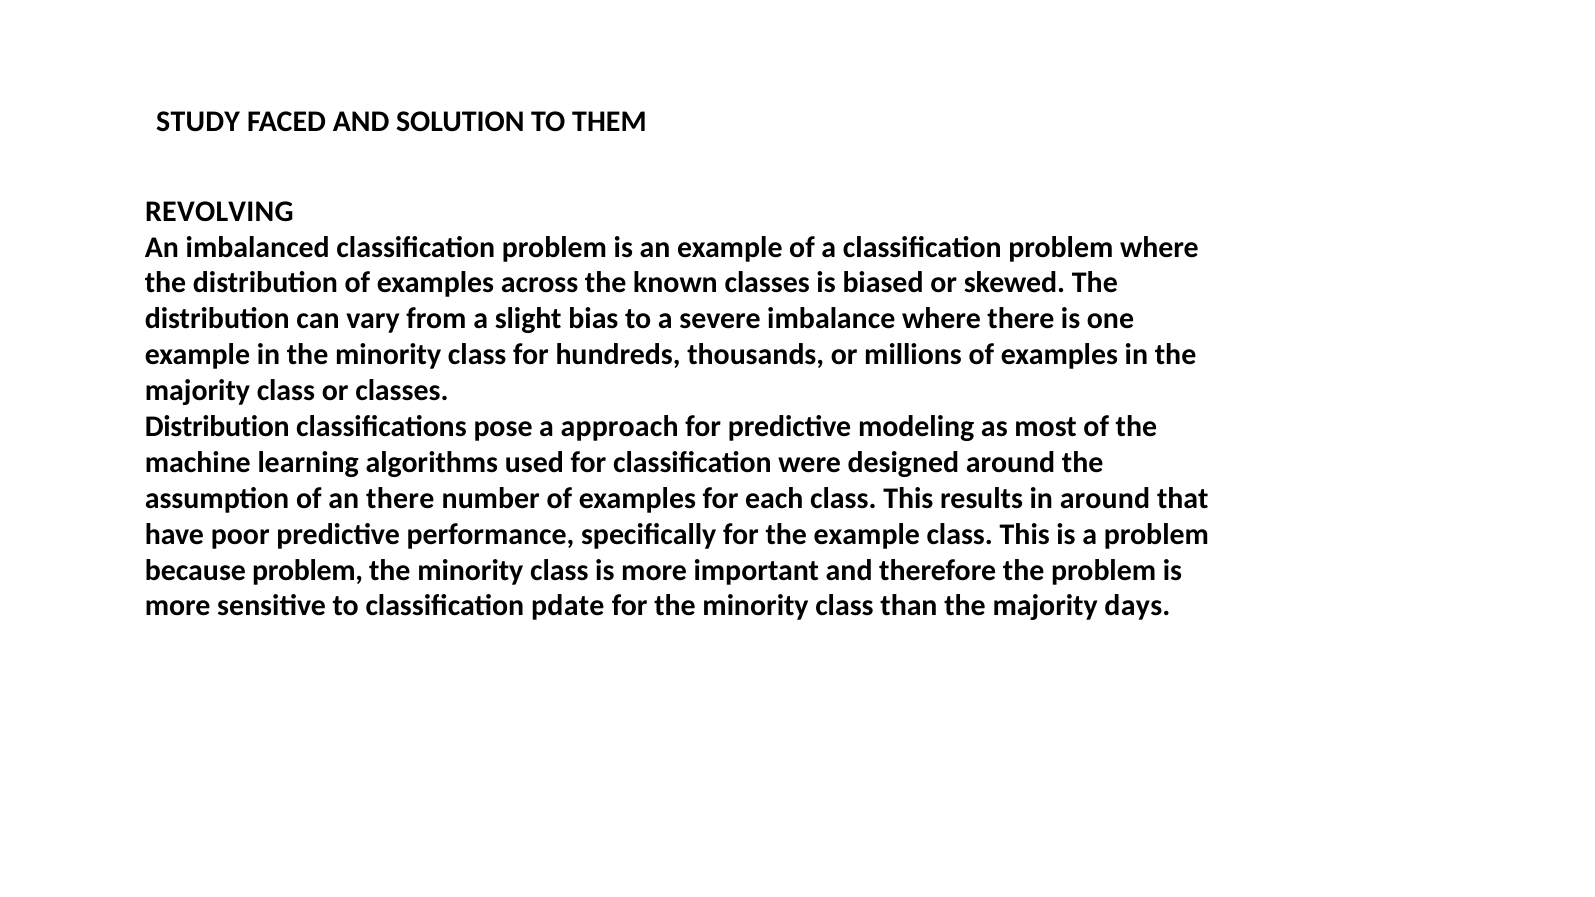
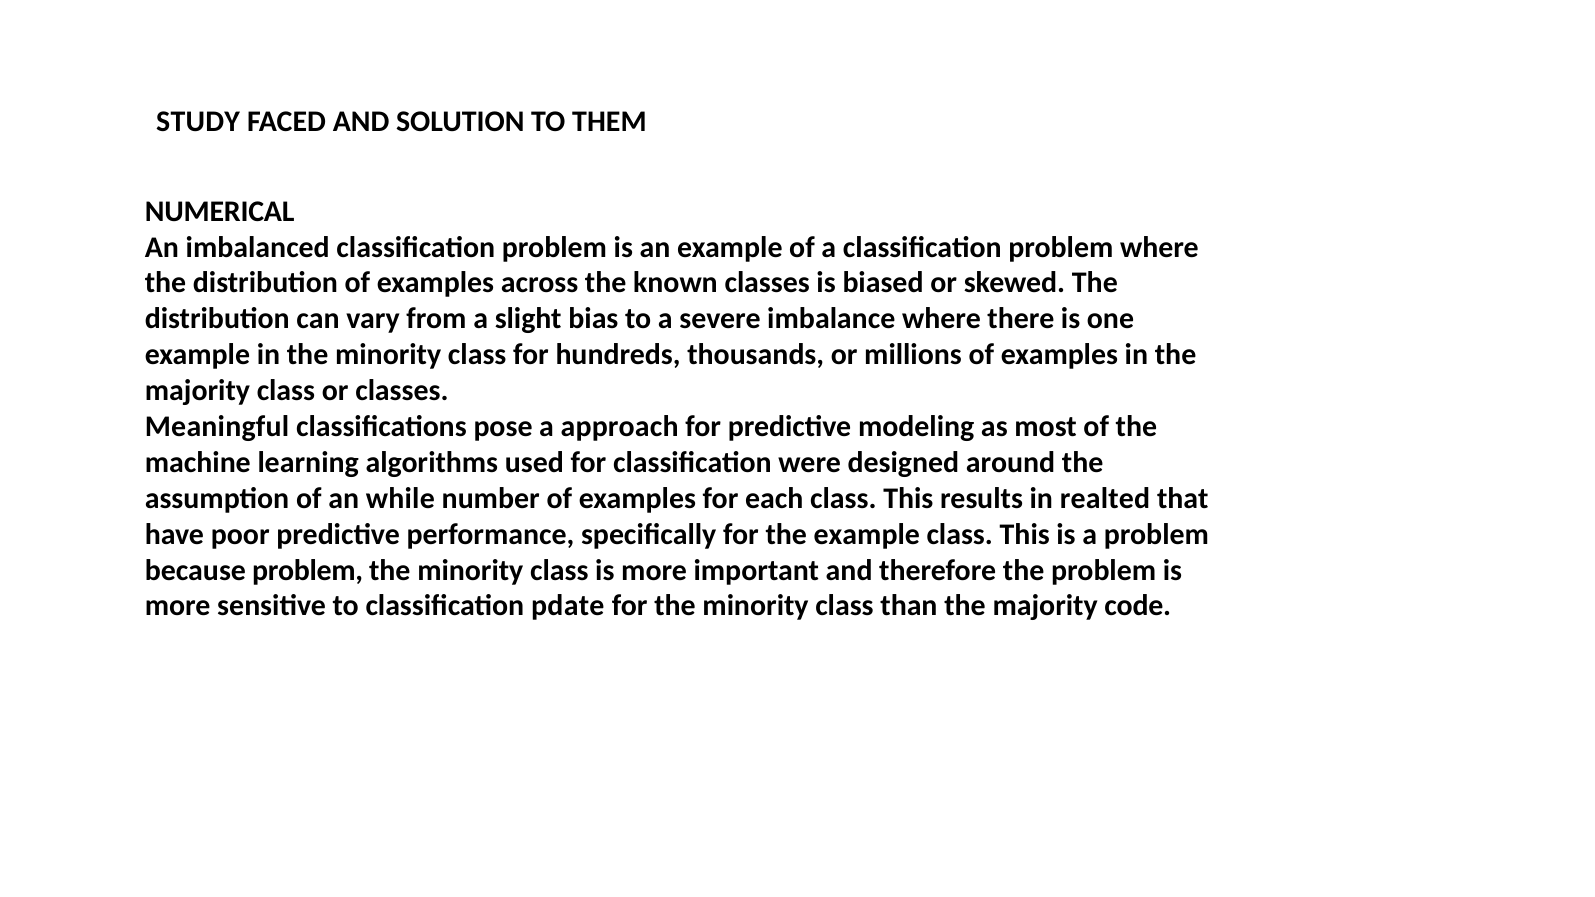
REVOLVING: REVOLVING -> NUMERICAL (220, 211)
Distribution: Distribution -> Meaningful (217, 427)
an there: there -> while (400, 498)
in around: around -> realted (1105, 498)
days: days -> code (1138, 606)
